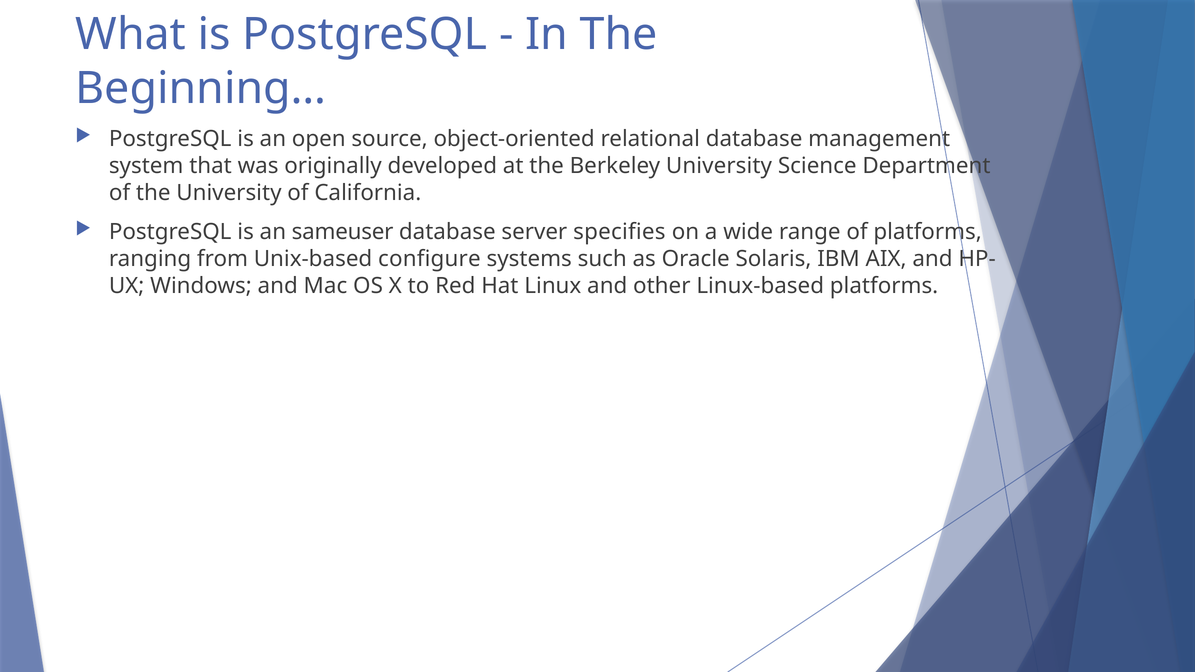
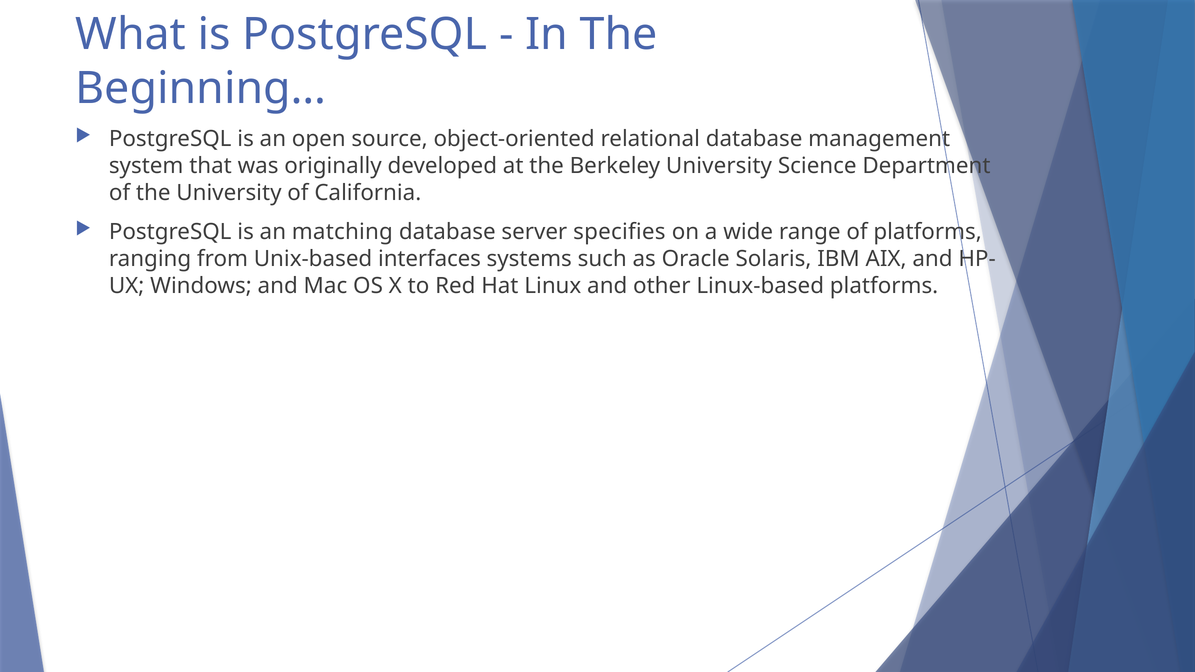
sameuser: sameuser -> matching (342, 232)
configure: configure -> interfaces (430, 259)
